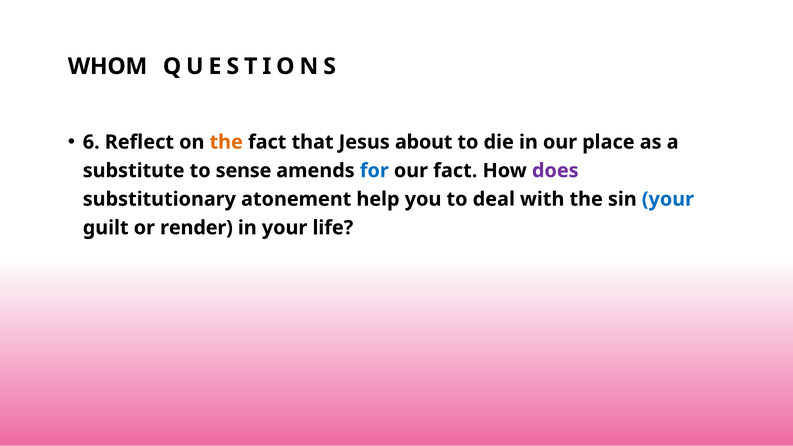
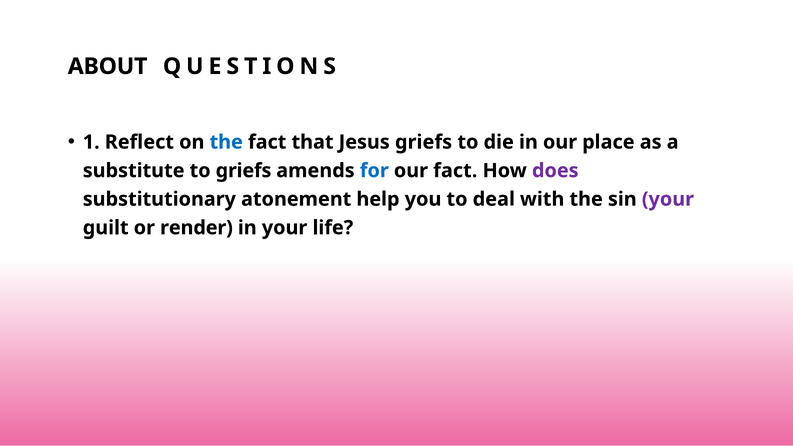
WHOM: WHOM -> ABOUT (108, 66)
6: 6 -> 1 (91, 142)
the colour: orange -> blue (226, 142)
Jesus about: about -> griefs (424, 142)
to sense: sense -> griefs (244, 171)
your colour: blue -> purple (668, 199)
